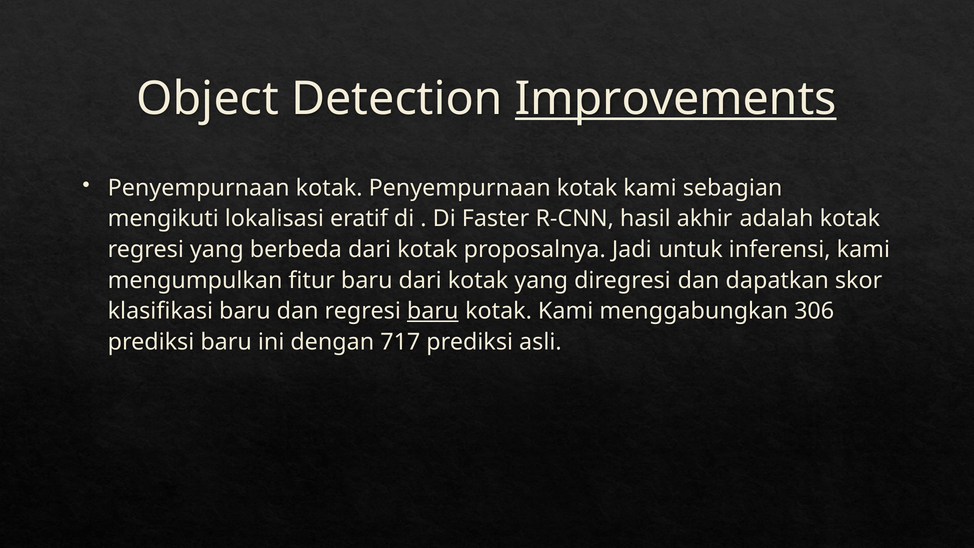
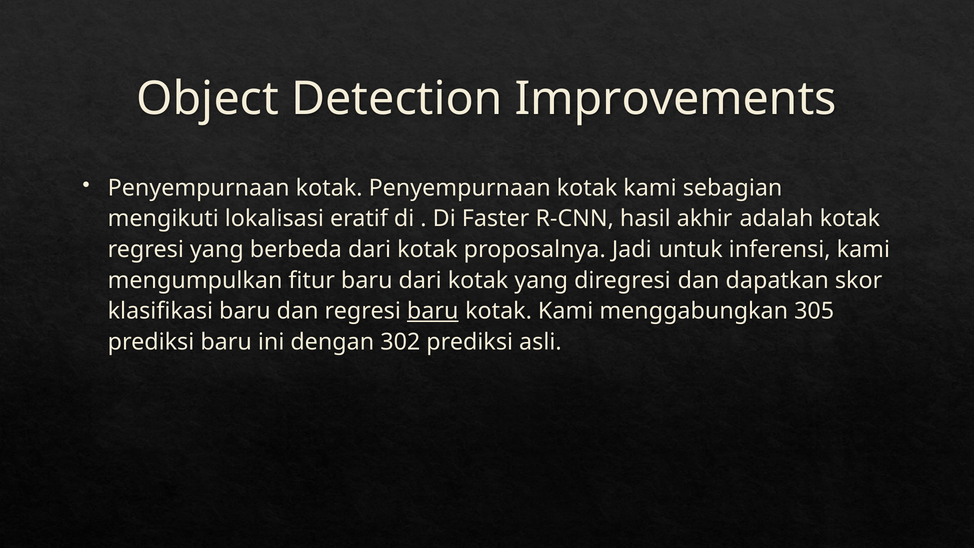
Improvements underline: present -> none (676, 99)
306: 306 -> 305 (814, 311)
717: 717 -> 302 (400, 342)
